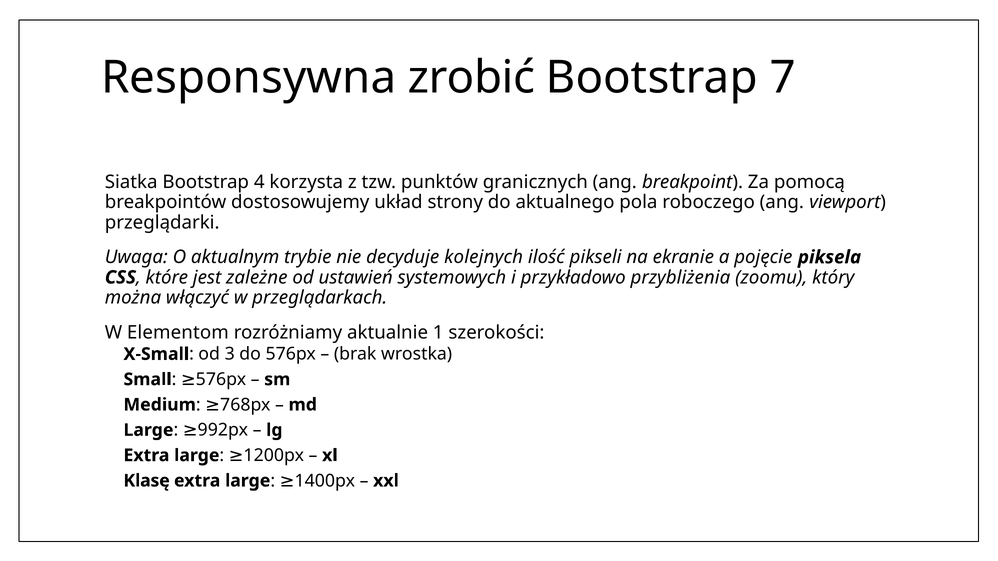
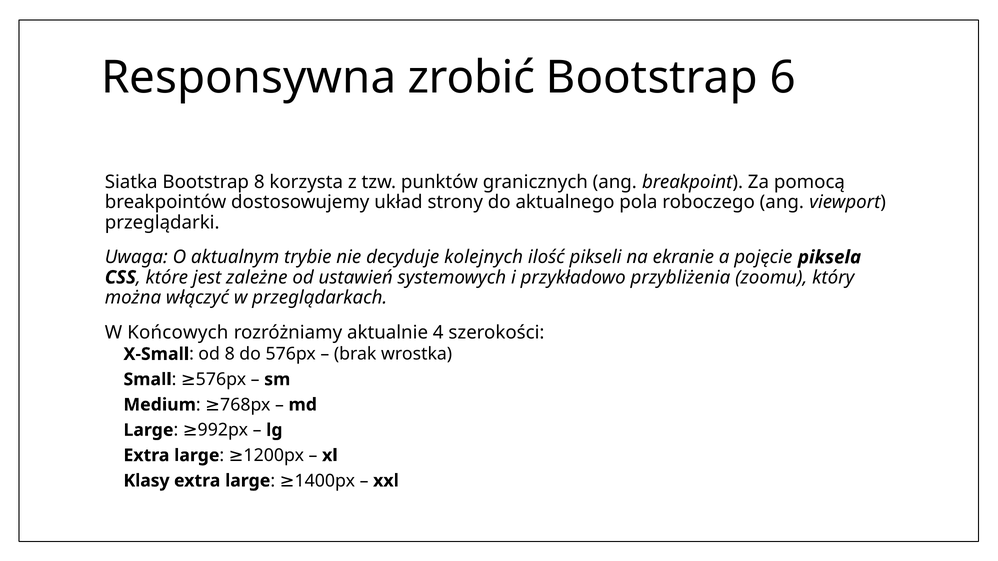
7: 7 -> 6 (783, 78)
Bootstrap 4: 4 -> 8 (259, 182)
Elementom: Elementom -> Końcowych (178, 333)
1: 1 -> 4 (438, 333)
od 3: 3 -> 8 (230, 354)
Klasę: Klasę -> Klasy (147, 481)
